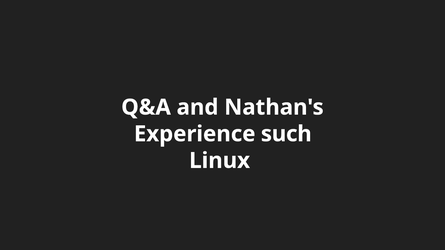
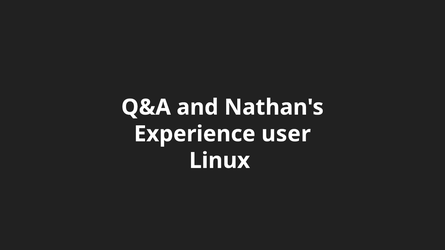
such: such -> user (286, 134)
